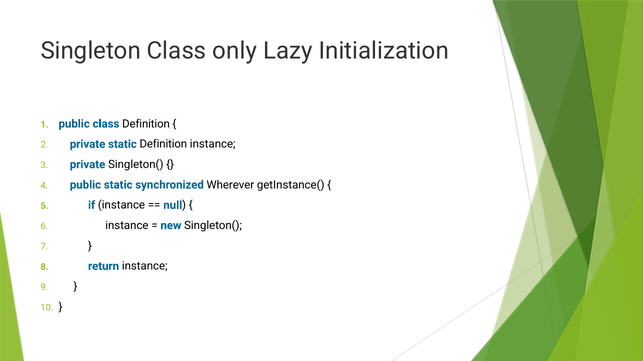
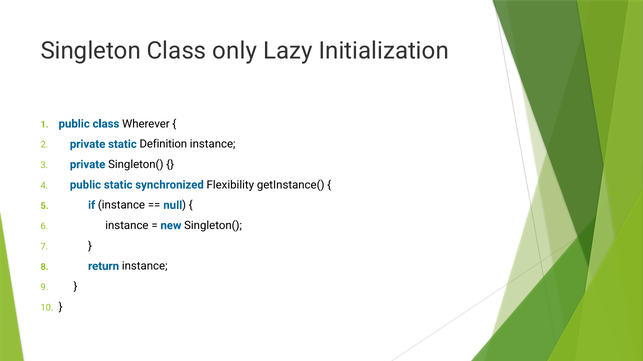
class Definition: Definition -> Wherever (146, 124)
Wherever: Wherever -> Flexibility (230, 185)
